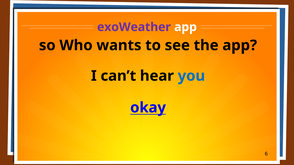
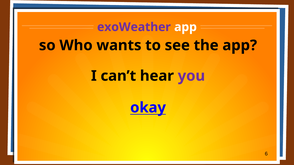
you colour: blue -> purple (191, 76)
